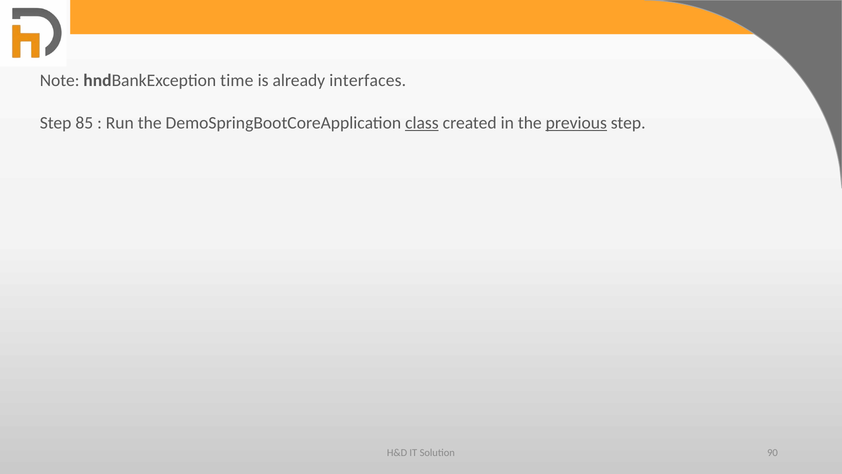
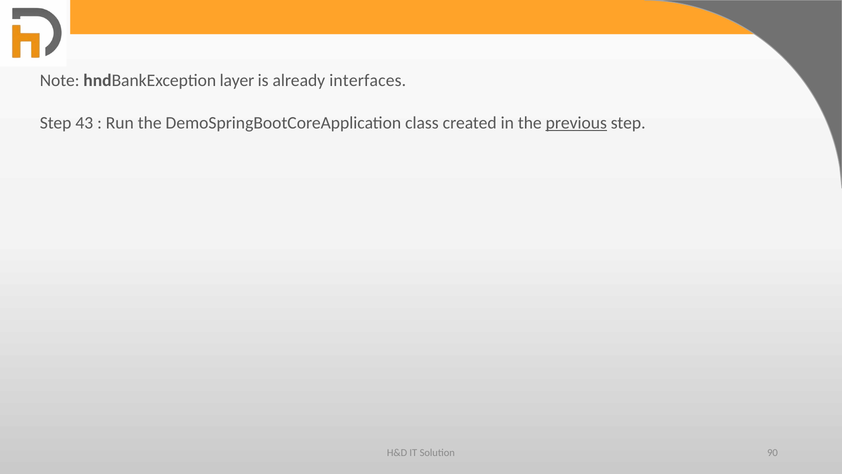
time: time -> layer (237, 81)
85: 85 -> 43 (84, 123)
class underline: present -> none (422, 123)
